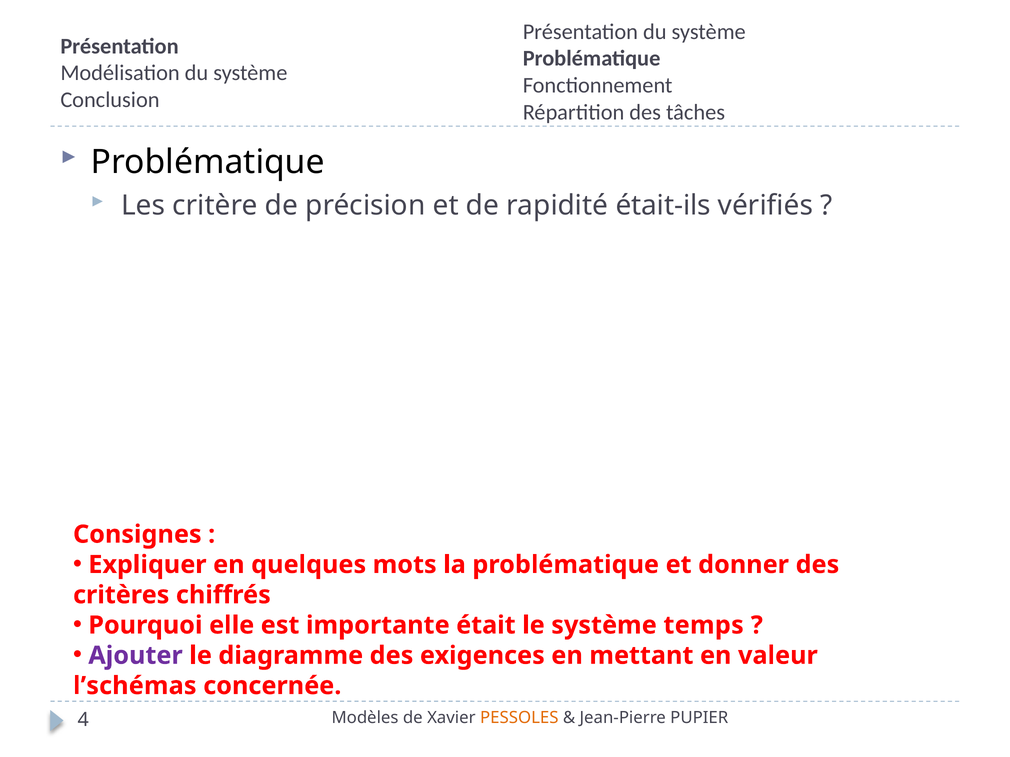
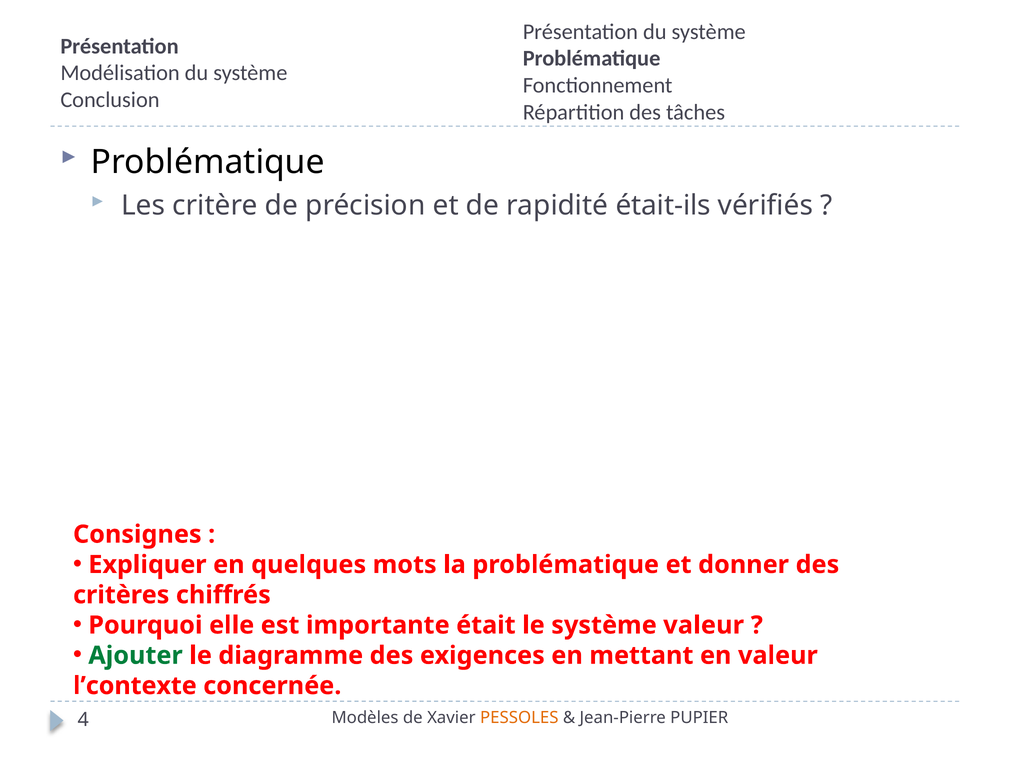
système temps: temps -> valeur (704, 626)
Ajouter colour: purple -> green (136, 656)
l’schémas: l’schémas -> l’contexte (135, 686)
